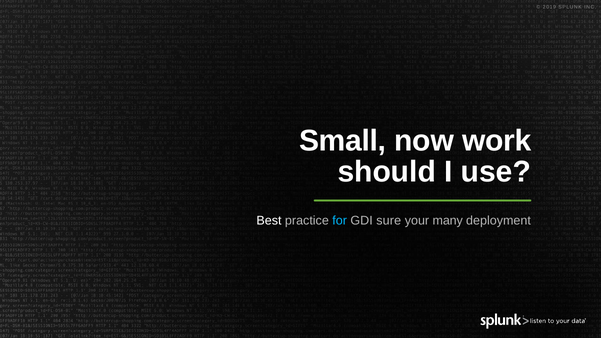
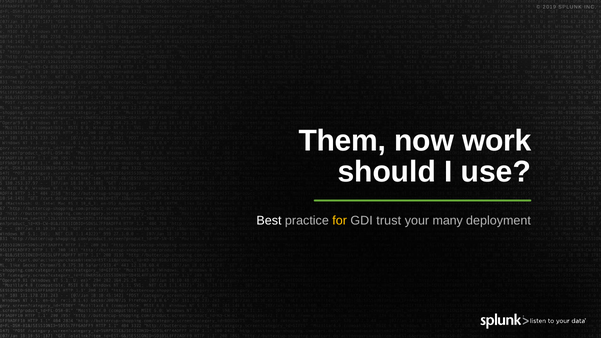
Small: Small -> Them (343, 141)
for colour: light blue -> yellow (340, 221)
sure: sure -> trust (389, 221)
